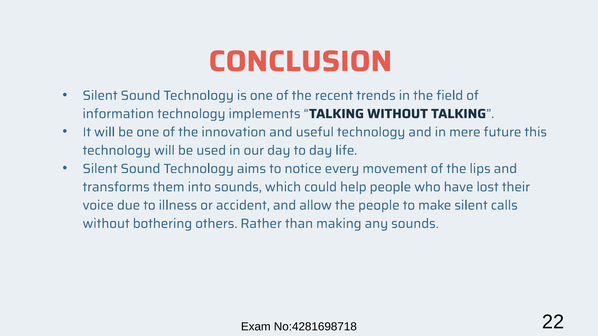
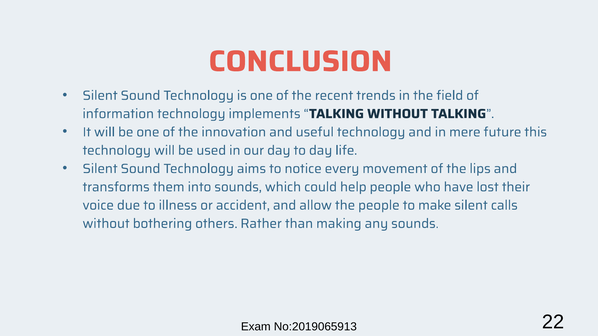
No:4281698718: No:4281698718 -> No:2019065913 (315, 327)
